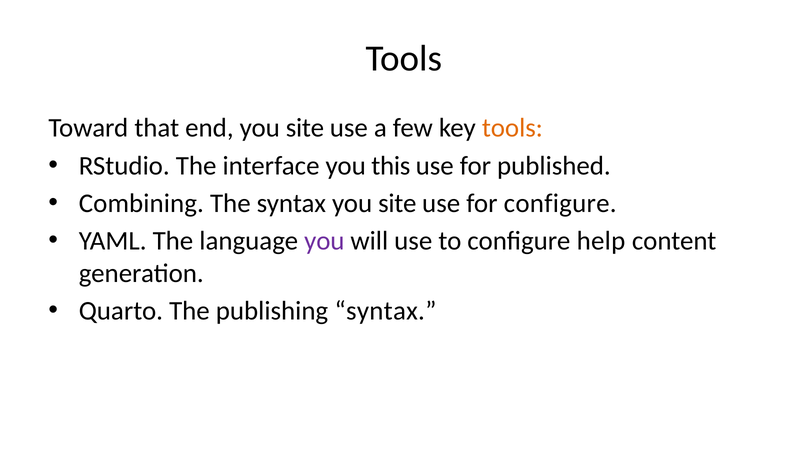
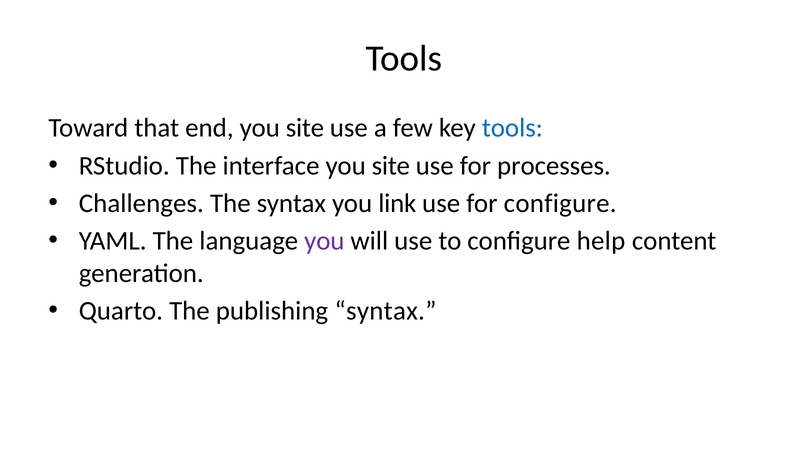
tools colour: orange -> blue (512, 128)
interface you this: this -> site (391, 166)
published: published -> processes (554, 166)
Combining: Combining -> Challenges (141, 204)
syntax you site: site -> link (397, 204)
